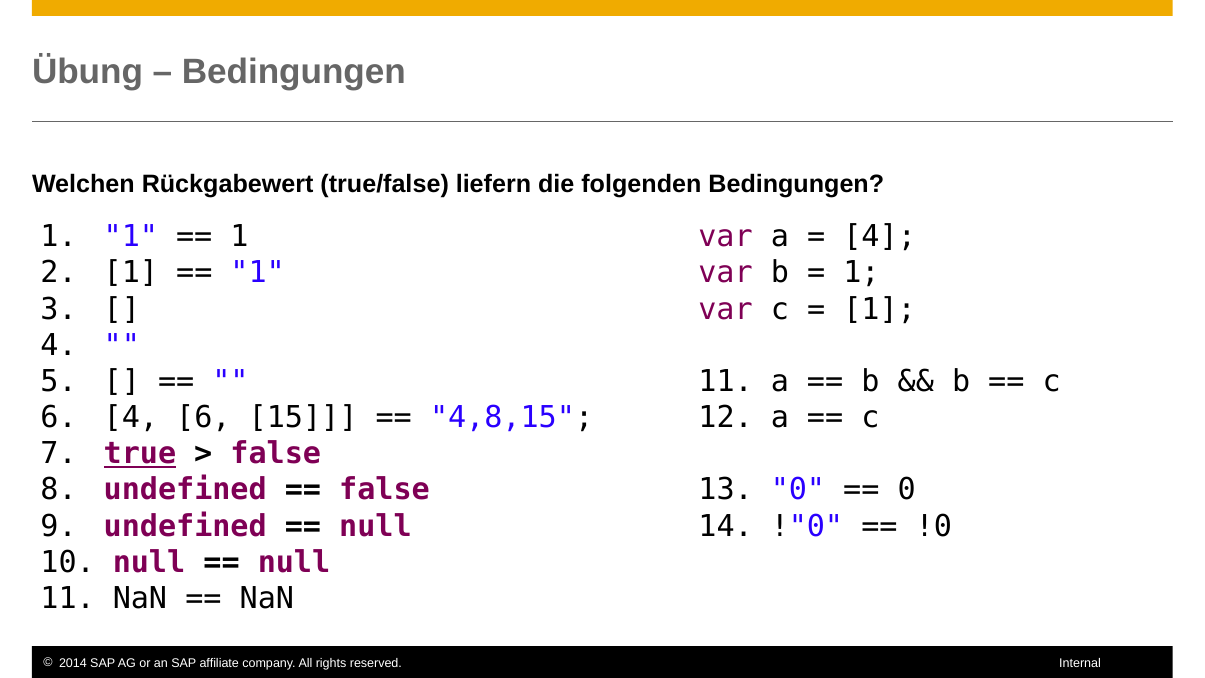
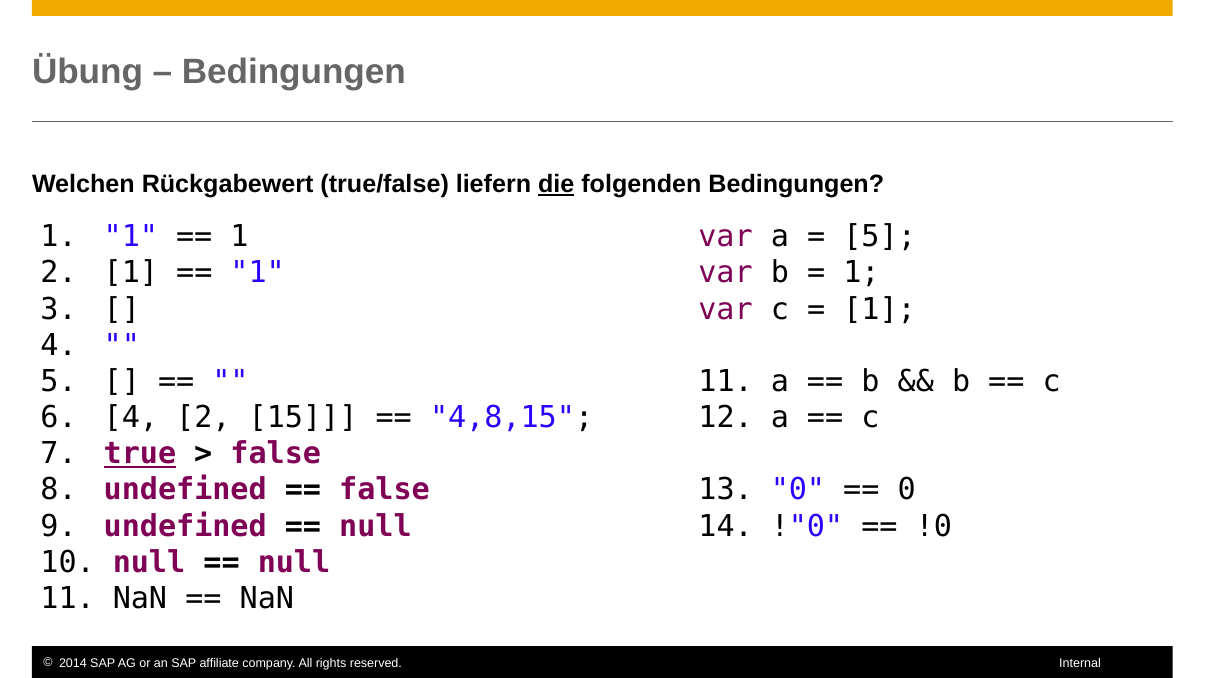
die underline: none -> present (556, 184)
4: 4 -> 5 (880, 237)
4 6: 6 -> 2 (203, 418)
